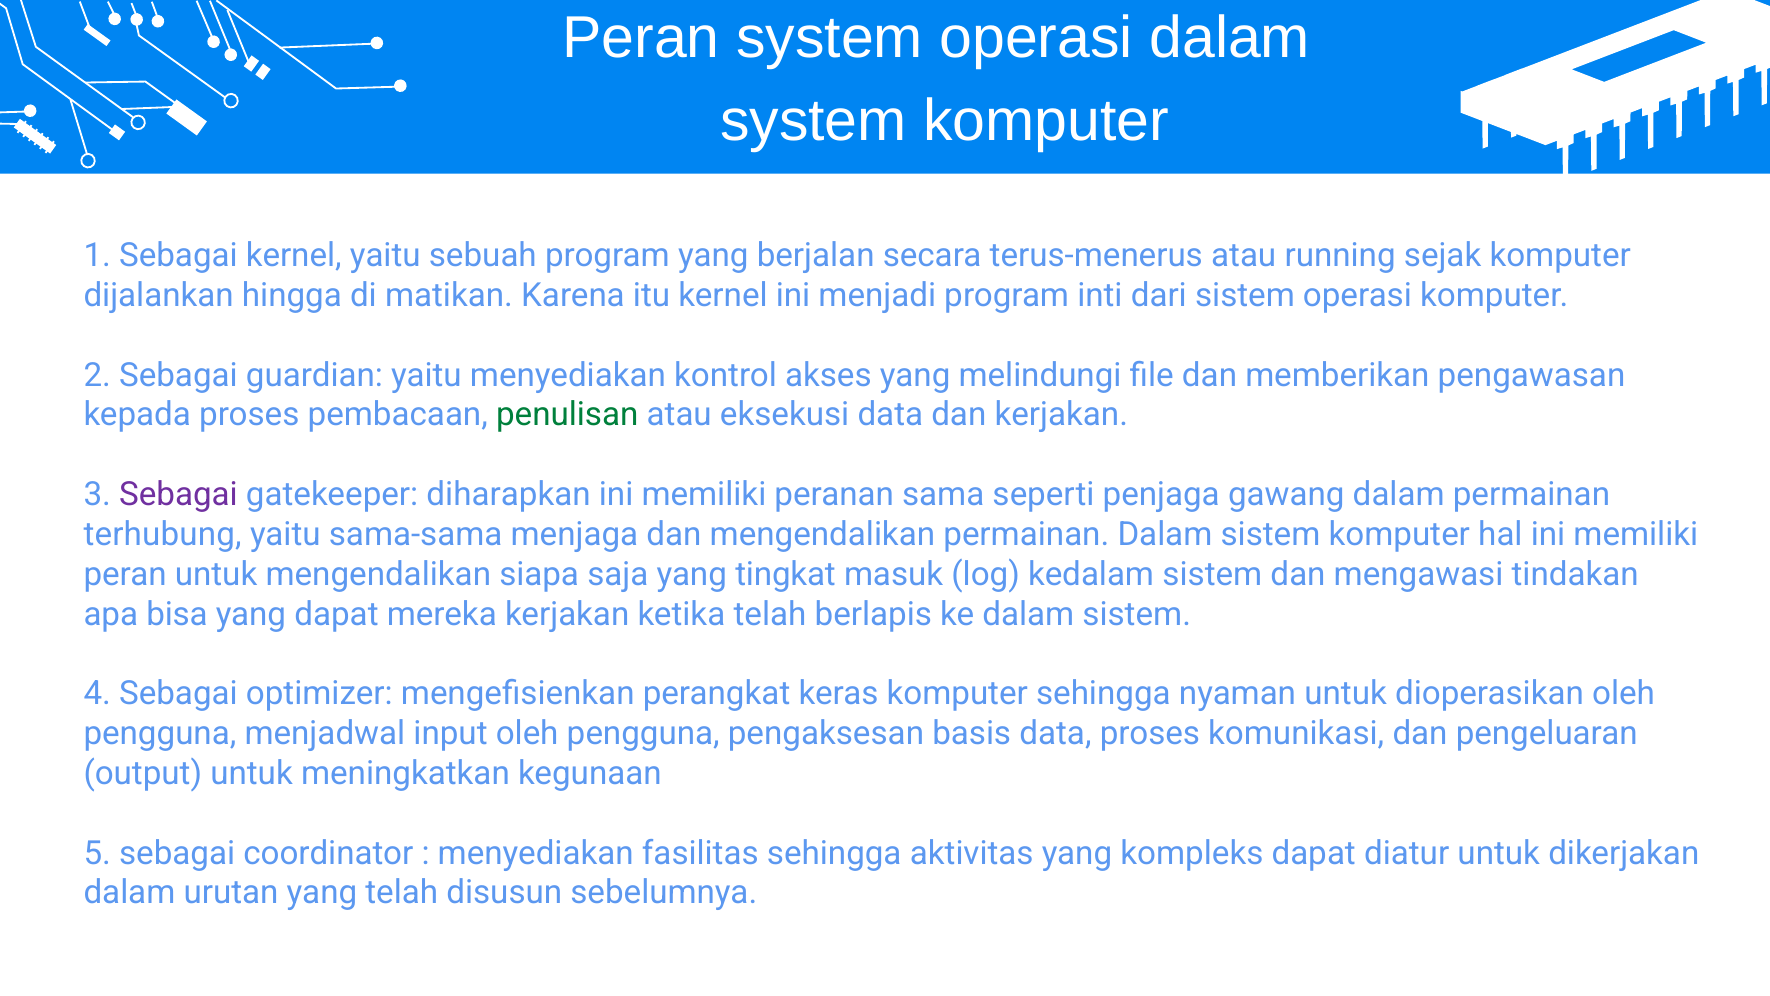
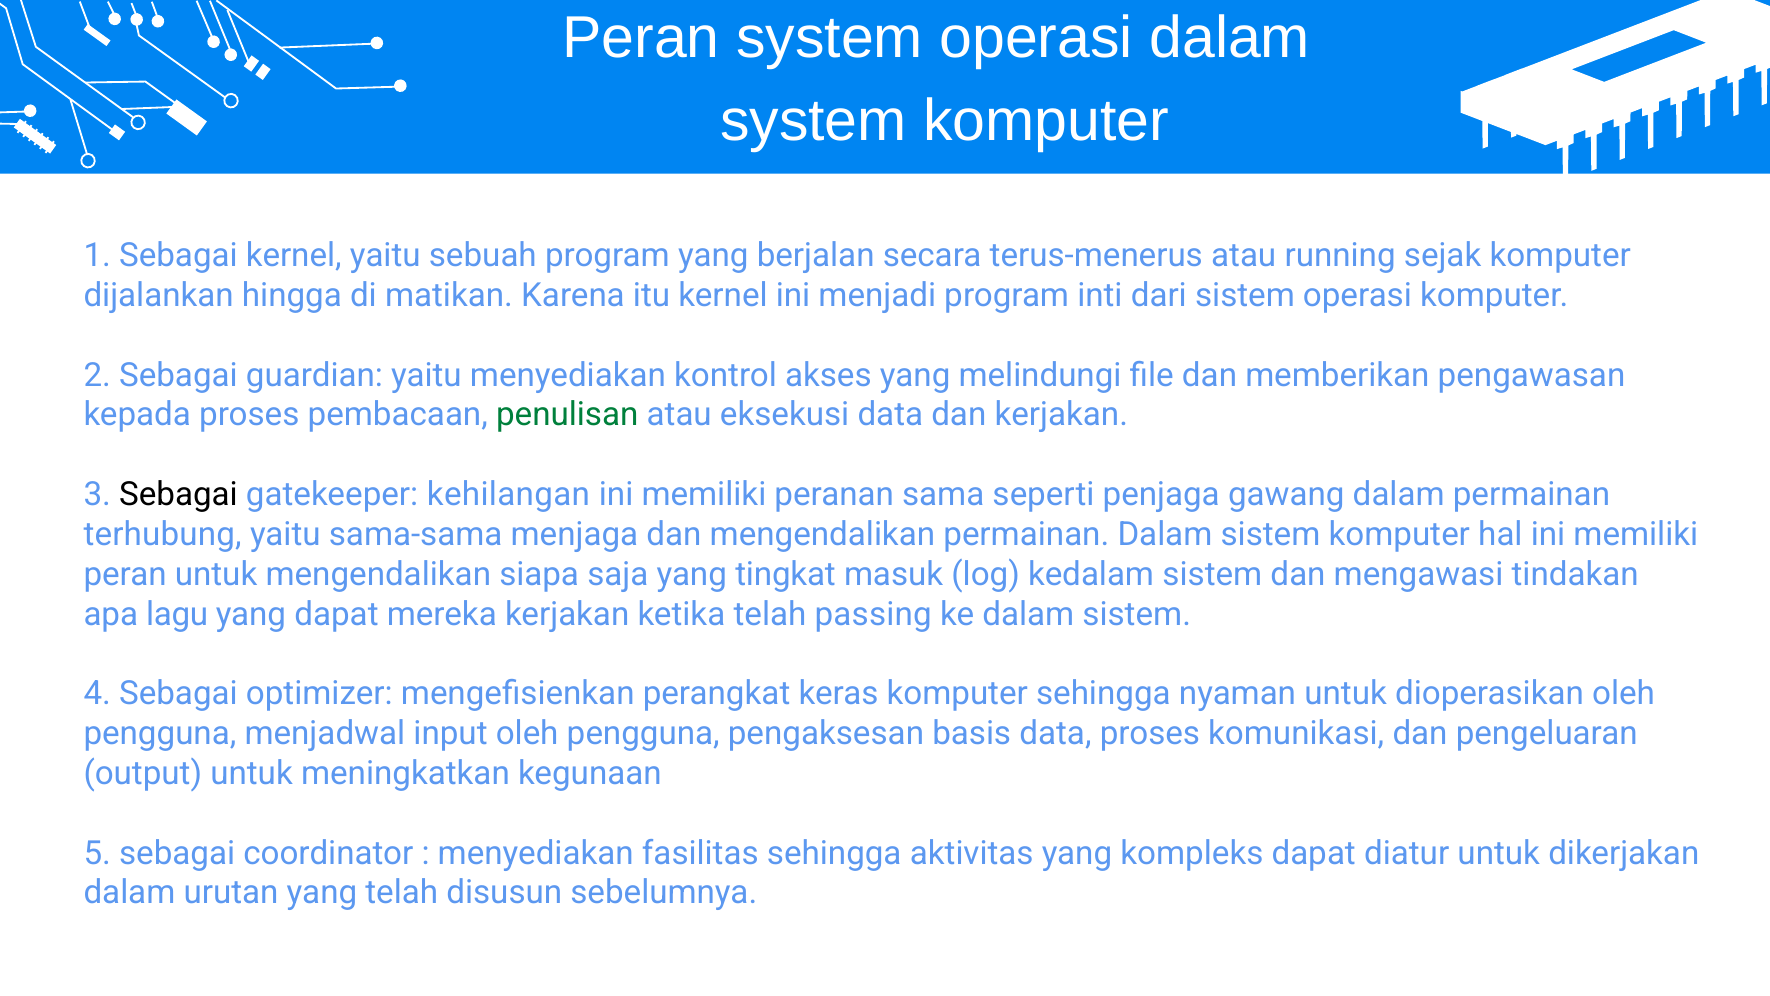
Sebagai colour: purple -> black (179, 494)
diharapkan: diharapkan -> kehilangan (508, 494)
bisa: bisa -> lagu (177, 614)
berlapis: berlapis -> passing (873, 614)
